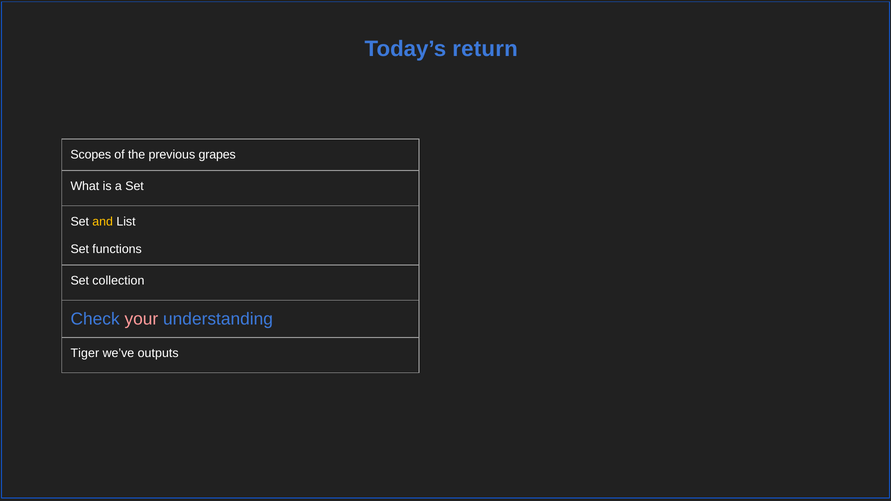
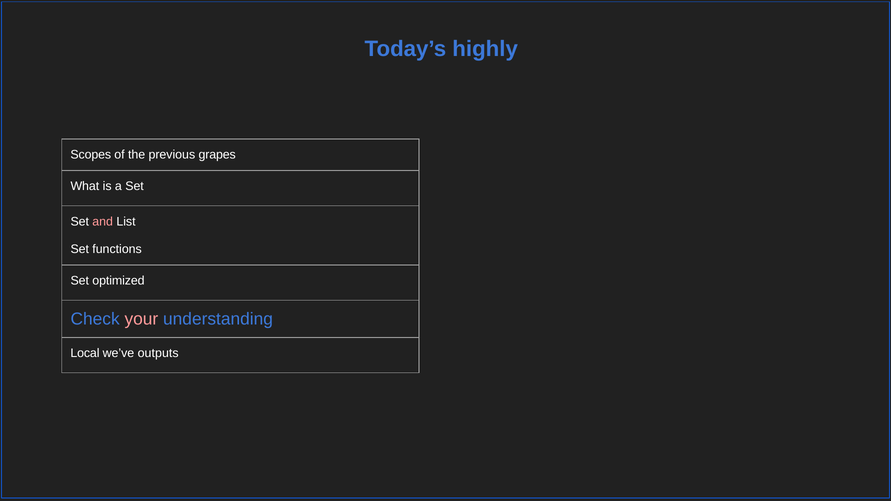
return: return -> highly (485, 49)
and colour: yellow -> pink (103, 222)
collection: collection -> optimized (118, 281)
Tiger: Tiger -> Local (85, 354)
